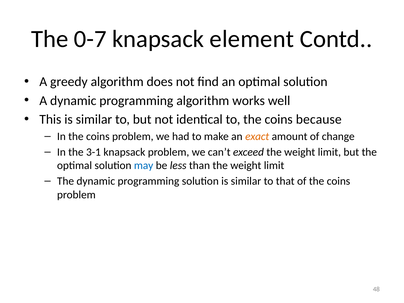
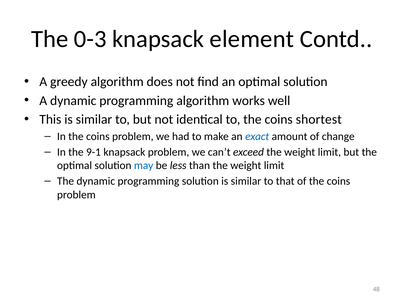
0-7: 0-7 -> 0-3 (90, 39)
because: because -> shortest (319, 119)
exact colour: orange -> blue (257, 136)
3-1: 3-1 -> 9-1 (94, 152)
